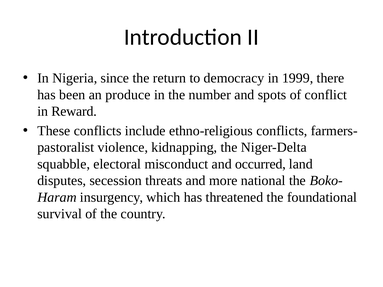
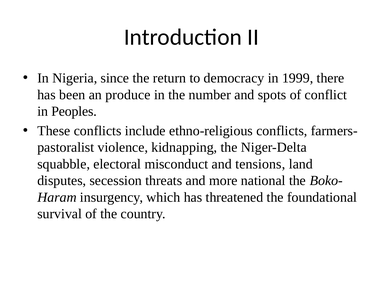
Reward: Reward -> Peoples (74, 111)
occurred: occurred -> tensions (260, 164)
